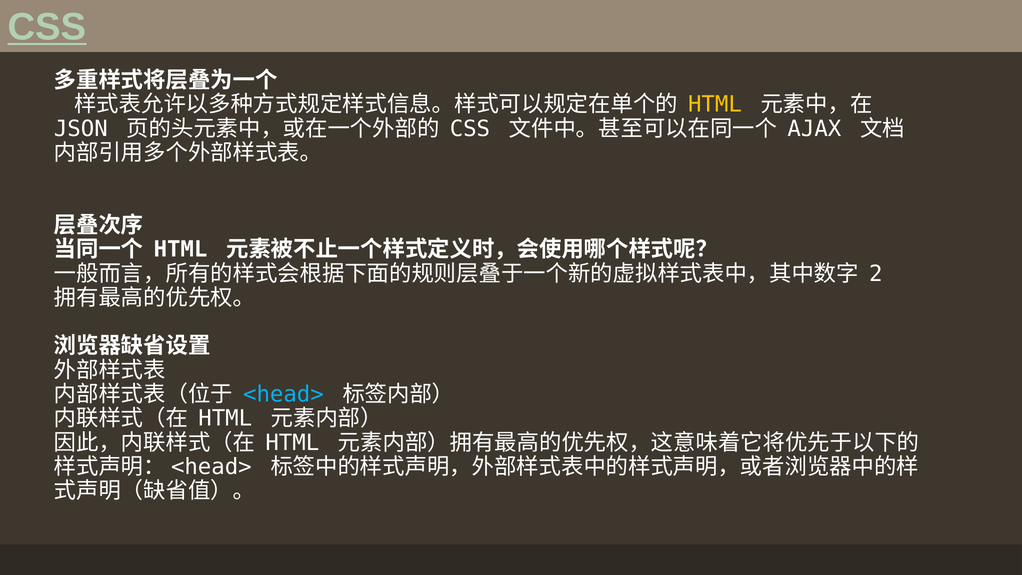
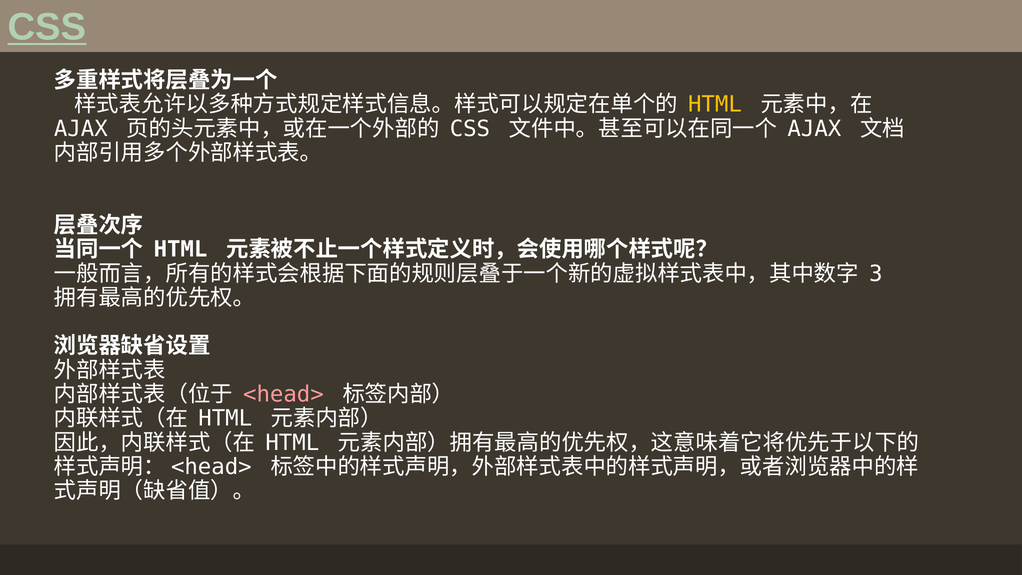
JSON: JSON -> AJAX (81, 129)
2: 2 -> 3 (876, 274)
<head> colour: light blue -> pink (283, 394)
